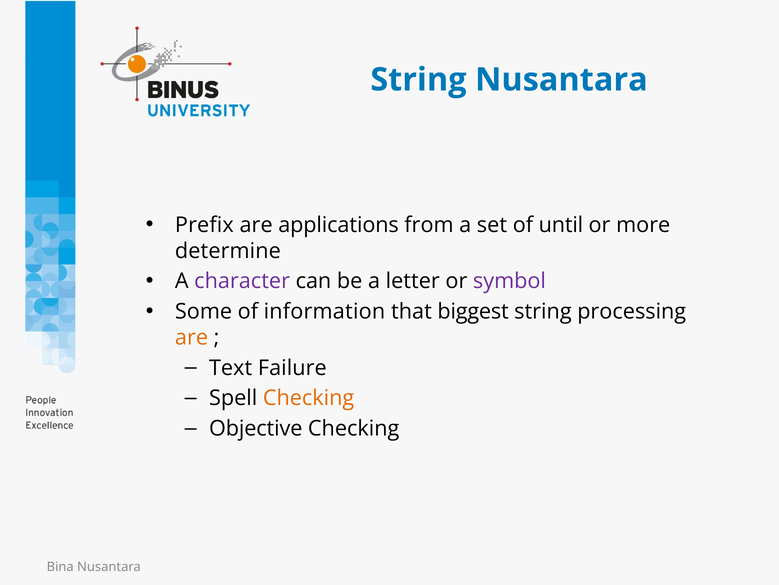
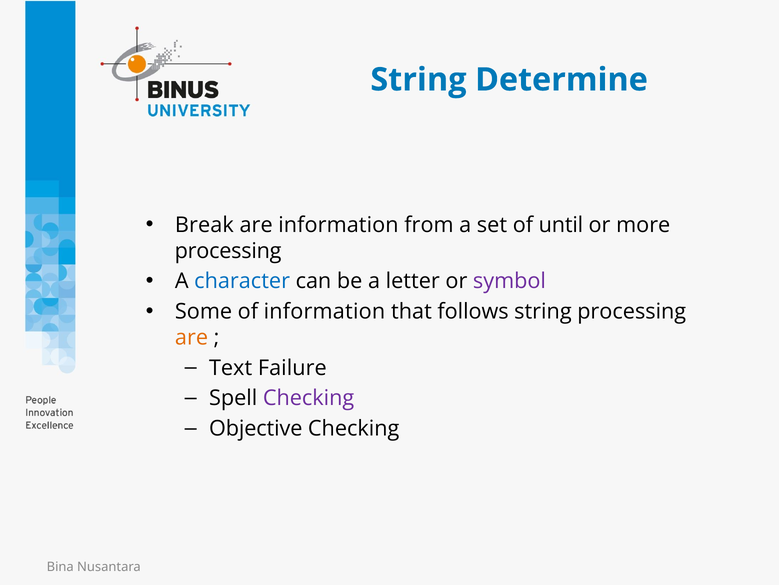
String Nusantara: Nusantara -> Determine (561, 80)
Prefix: Prefix -> Break (204, 225)
are applications: applications -> information (338, 225)
determine: determine -> processing (228, 251)
character colour: purple -> blue (242, 281)
biggest: biggest -> follows (473, 311)
Checking colour: orange -> purple (309, 398)
